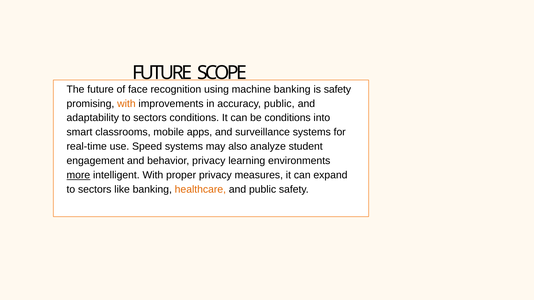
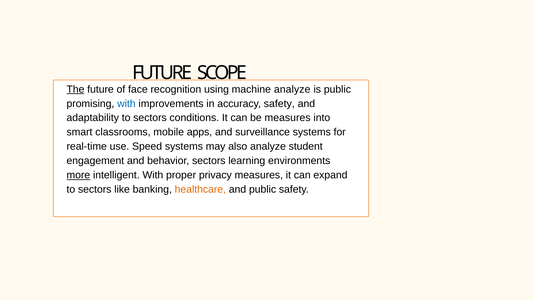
The underline: none -> present (75, 89)
machine banking: banking -> analyze (292, 89)
is safety: safety -> public (337, 89)
with colour: orange -> blue (126, 104)
accuracy public: public -> safety (279, 104)
be conditions: conditions -> measures (288, 118)
behavior privacy: privacy -> sectors (209, 161)
